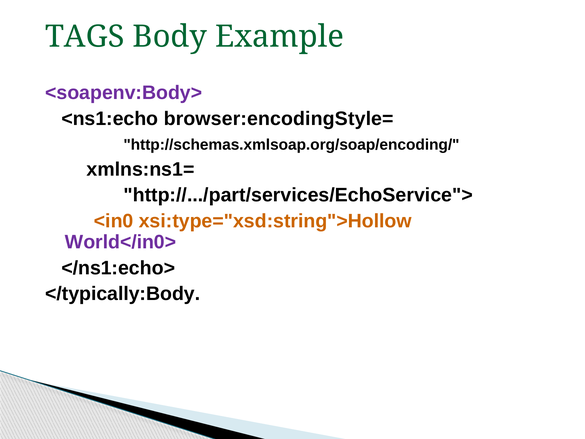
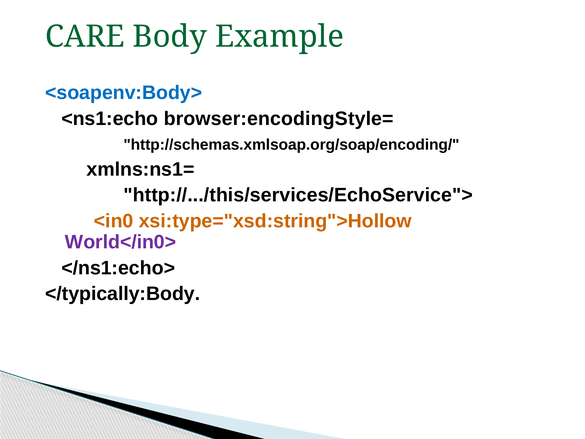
TAGS: TAGS -> CARE (85, 37)
<soapenv:Body> colour: purple -> blue (124, 93)
http://.../part/services/EchoService">: http://.../part/services/EchoService"> -> http://.../this/services/EchoService"> (298, 195)
